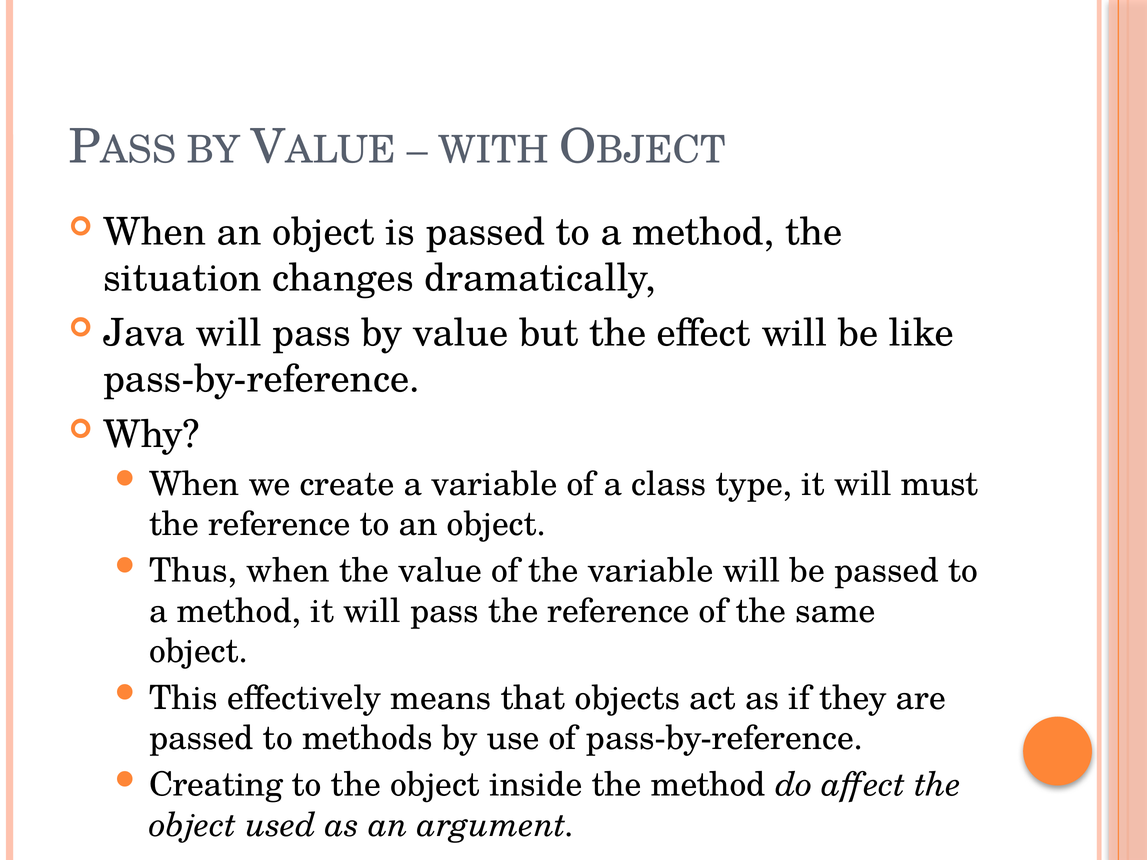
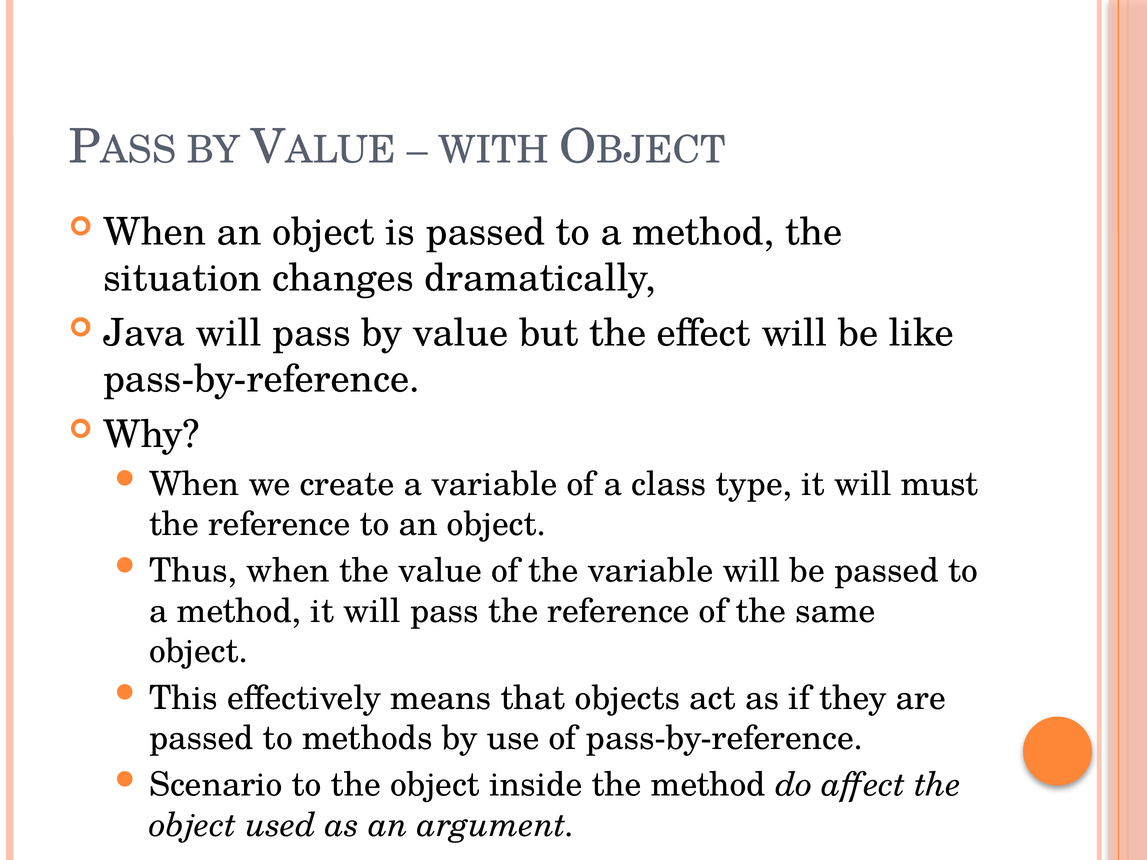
Creating: Creating -> Scenario (216, 785)
